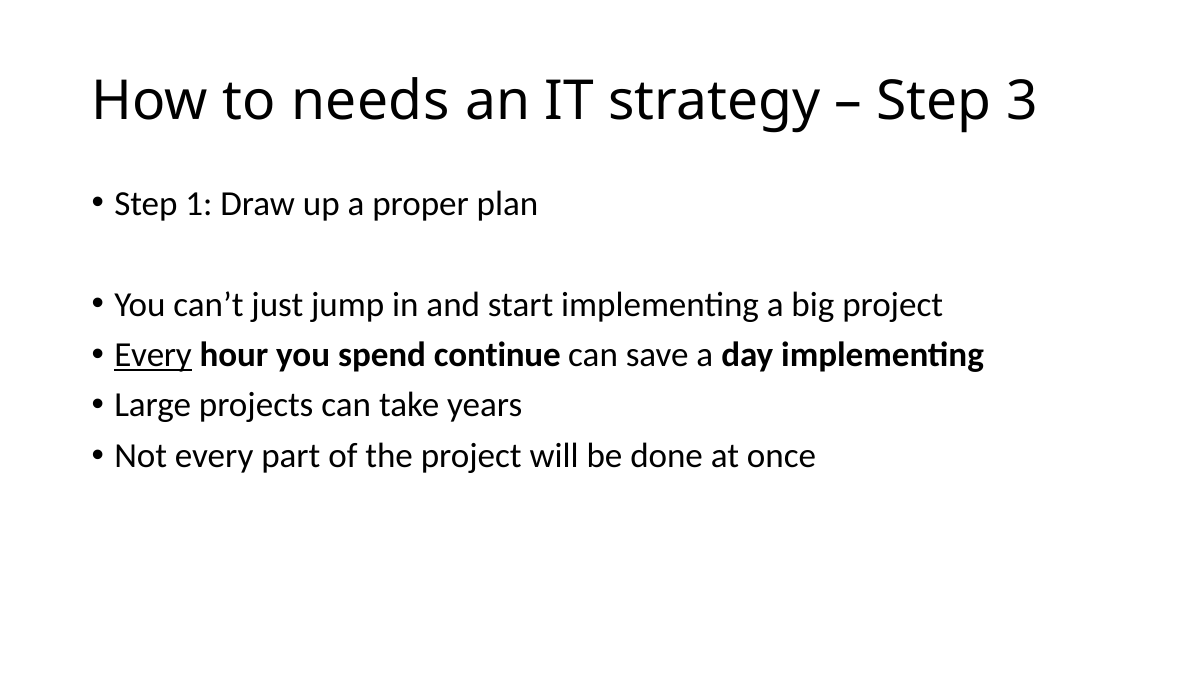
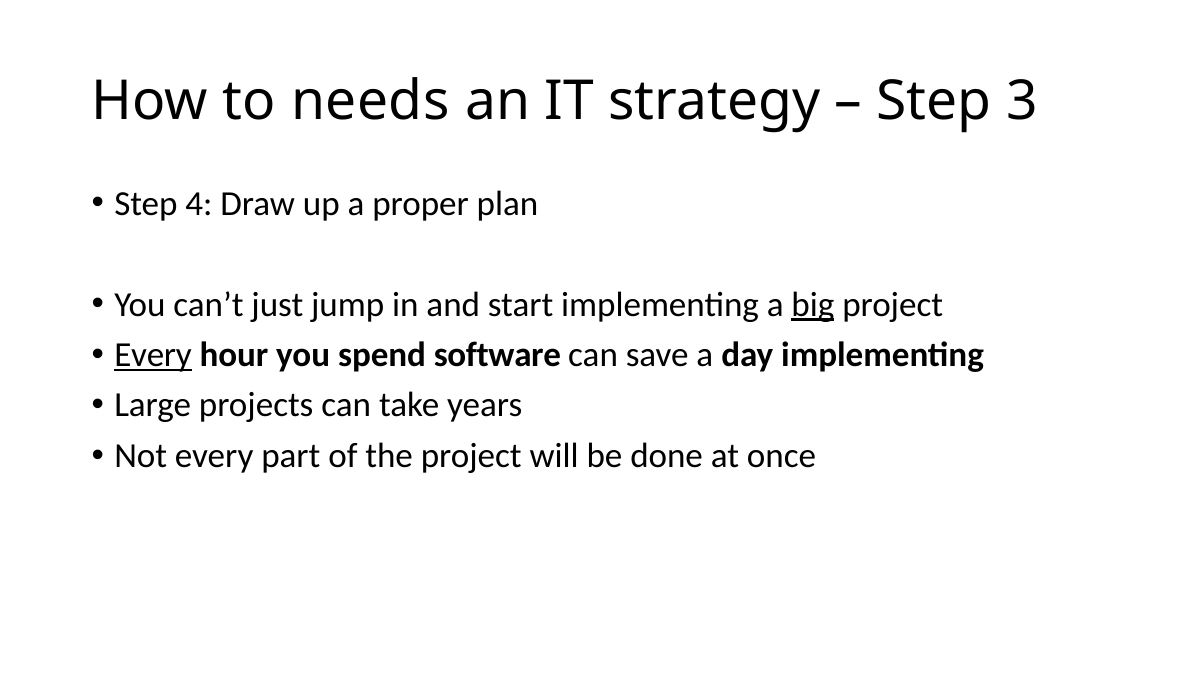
1: 1 -> 4 (199, 203)
big underline: none -> present (813, 304)
continue: continue -> software (497, 355)
